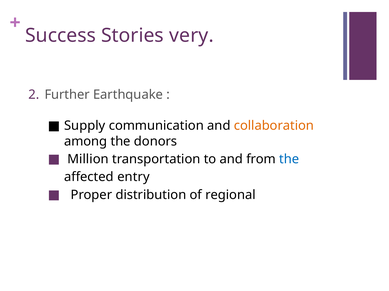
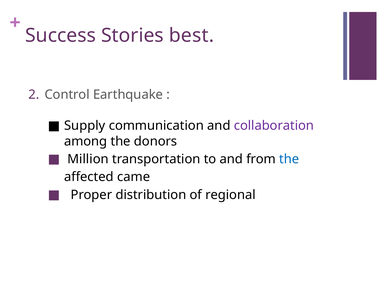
very: very -> best (191, 36)
Further: Further -> Control (67, 95)
collaboration colour: orange -> purple (274, 126)
entry: entry -> came (134, 177)
